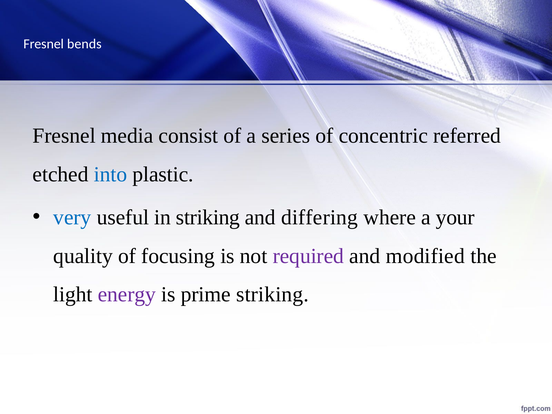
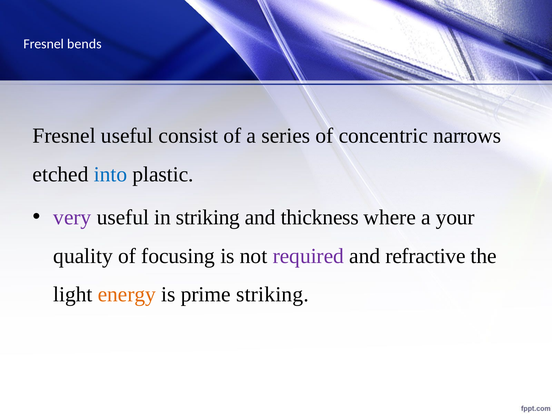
Fresnel media: media -> useful (127, 136)
referred: referred -> narrows (467, 136)
very colour: blue -> purple (72, 217)
differing: differing -> thickness (320, 217)
modified: modified -> refractive (426, 256)
energy colour: purple -> orange (127, 295)
